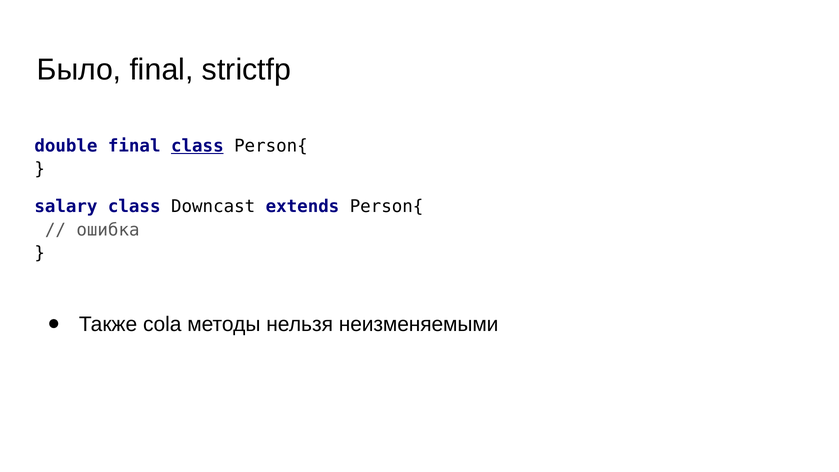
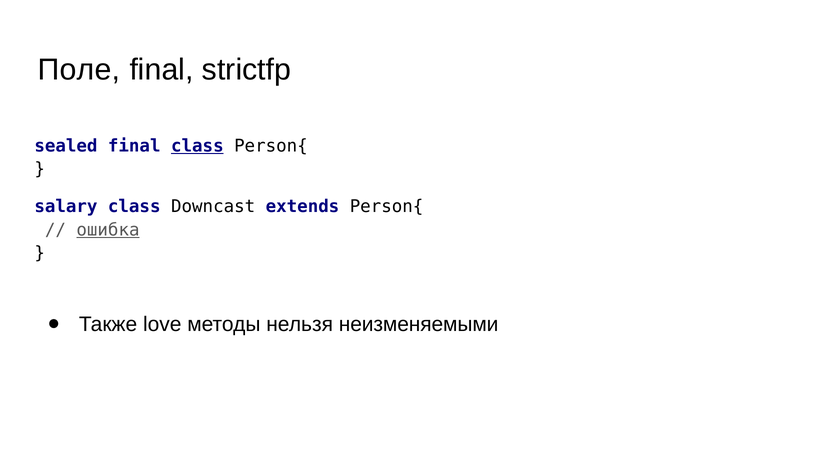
Было: Было -> Поле (79, 70)
double: double -> sealed (66, 146)
ошибка underline: none -> present (108, 230)
cola: cola -> love (162, 324)
